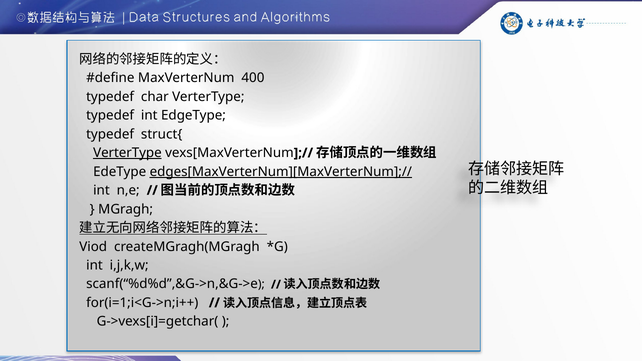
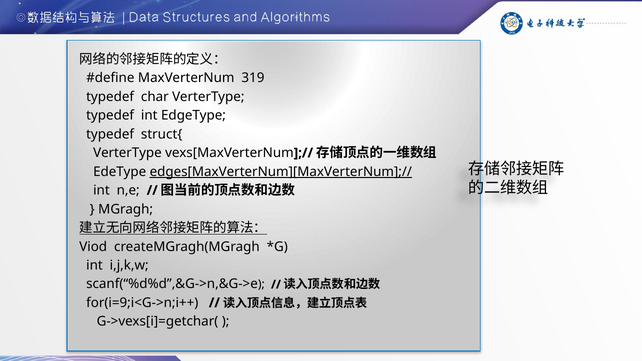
400: 400 -> 319 (253, 78)
VerterType underline: present -> none (127, 153)
for(i=1;i<G->n;i++: for(i=1;i<G->n;i++ -> for(i=9;i<G->n;i++ (142, 303)
